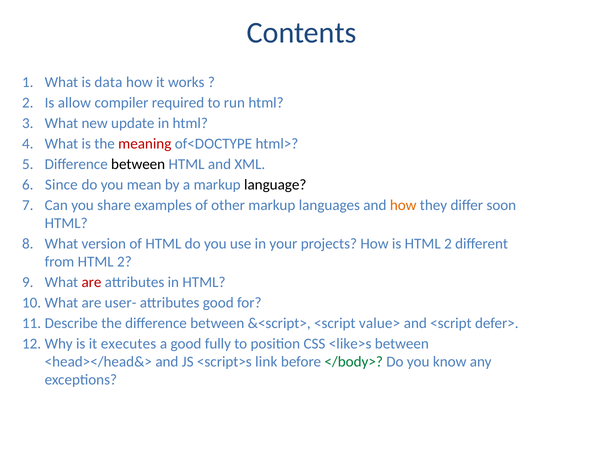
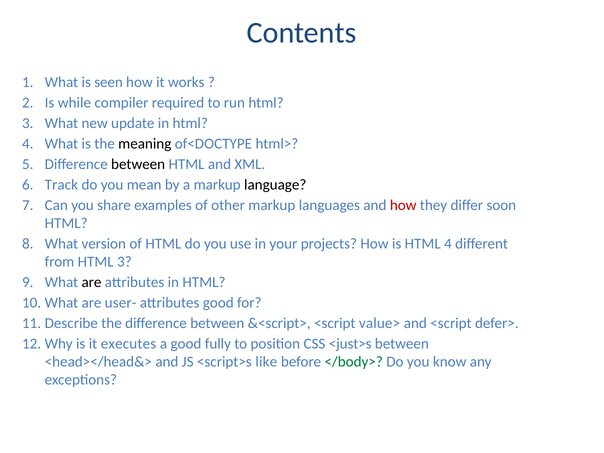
data: data -> seen (109, 82)
allow: allow -> while (74, 103)
meaning colour: red -> black (145, 144)
Since: Since -> Track (61, 185)
how colour: orange -> red (403, 205)
is HTML 2: 2 -> 4 (448, 244)
from HTML 2: 2 -> 3 (124, 262)
are colour: red -> black (91, 282)
<like>s: <like>s -> <just>s (350, 344)
link: link -> like (266, 362)
